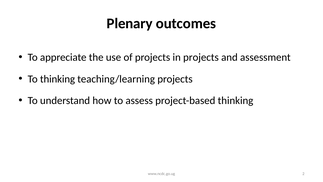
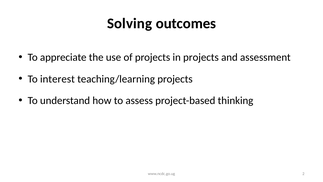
Plenary: Plenary -> Solving (130, 23)
To thinking: thinking -> interest (57, 79)
